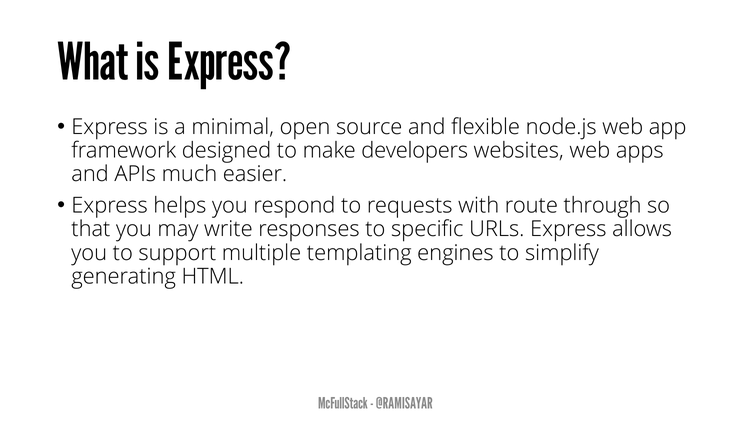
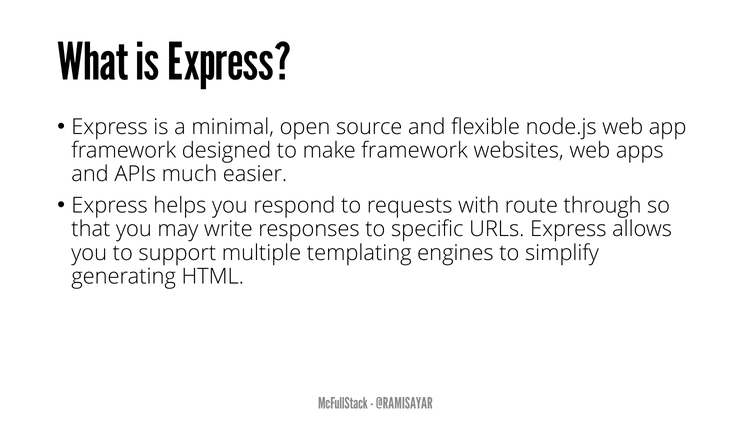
make developers: developers -> framework (415, 151)
